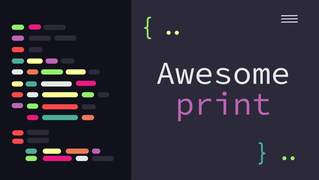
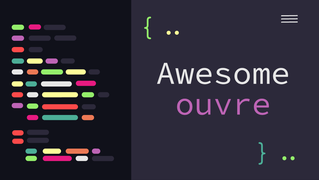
print: print -> ouvre (223, 104)
